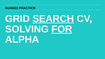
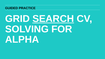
FOR underline: present -> none (62, 29)
